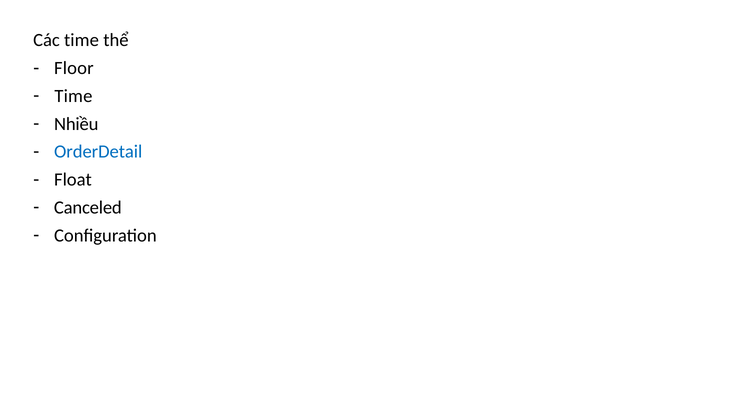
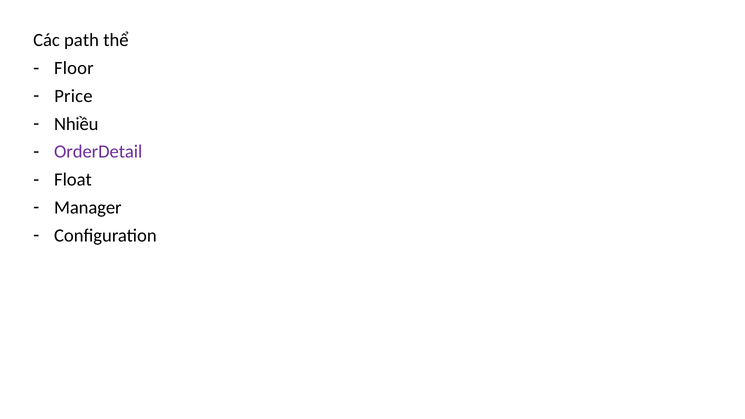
Các time: time -> path (81, 40)
Time: Time -> Price (73, 96)
OrderDetail colour: blue -> purple (98, 152)
Canceled: Canceled -> Manager (88, 208)
